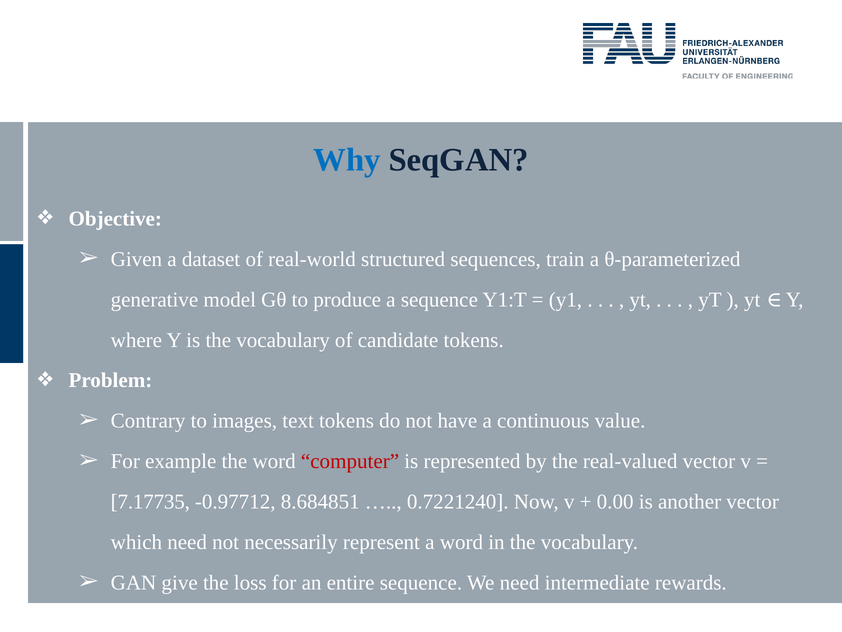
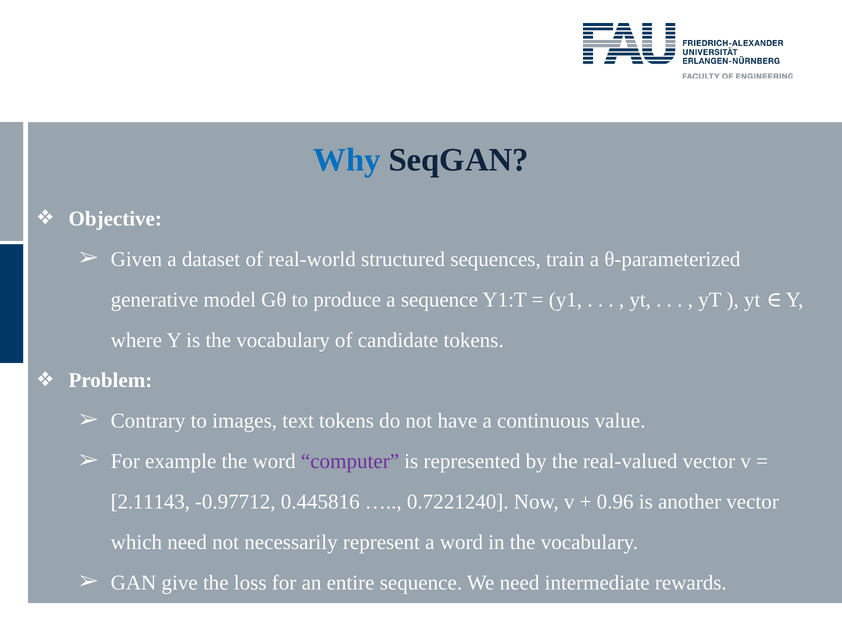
computer colour: red -> purple (350, 461)
7.17735: 7.17735 -> 2.11143 (150, 501)
8.684851: 8.684851 -> 0.445816 (320, 501)
0.00: 0.00 -> 0.96 (615, 501)
